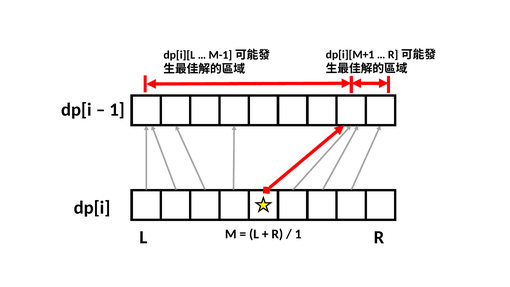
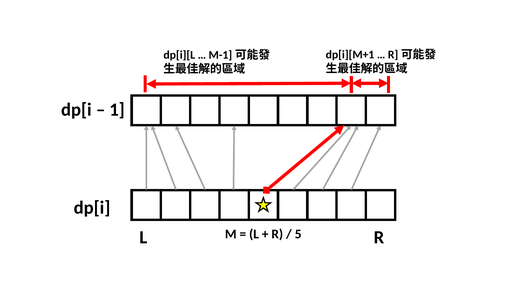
1: 1 -> 5 (298, 234)
